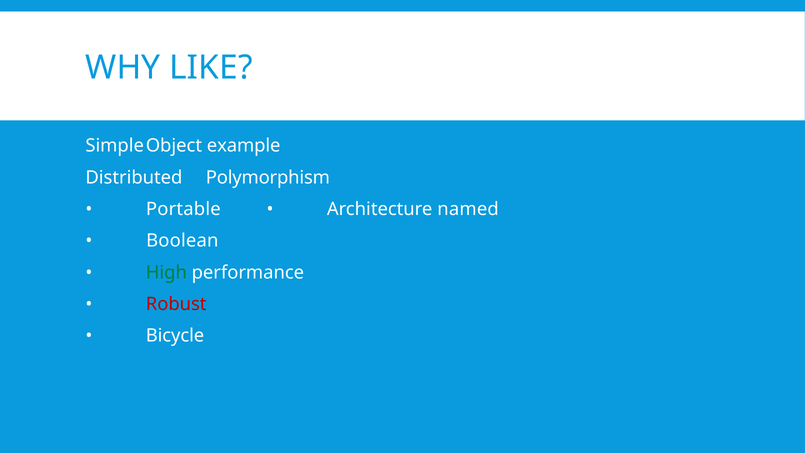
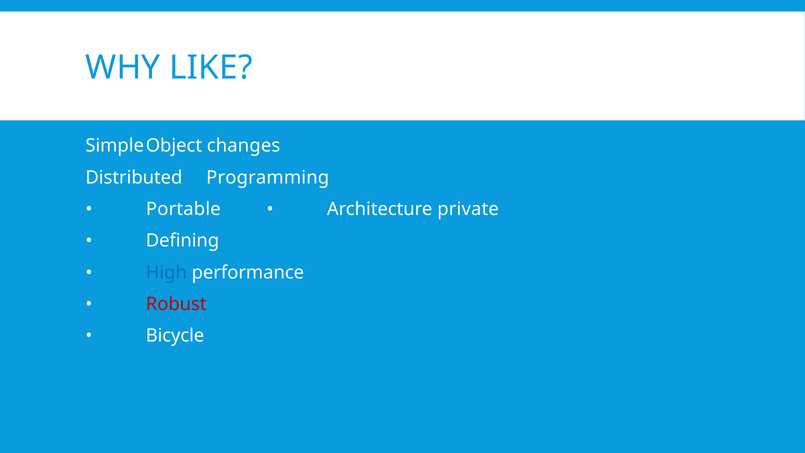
example: example -> changes (244, 146)
Polymorphism: Polymorphism -> Programming (268, 177)
named: named -> private (468, 209)
Boolean: Boolean -> Defining (182, 241)
High colour: green -> blue (166, 272)
